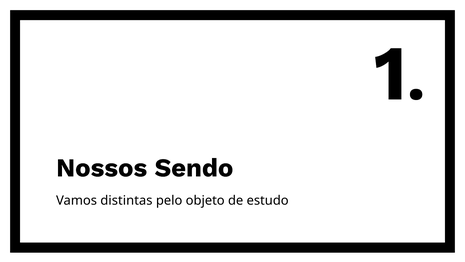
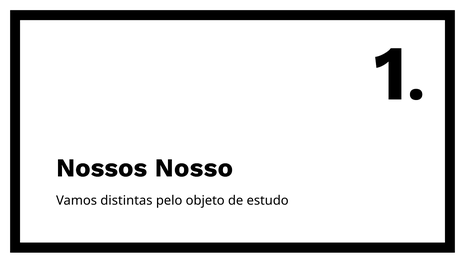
Sendo: Sendo -> Nosso (194, 168)
